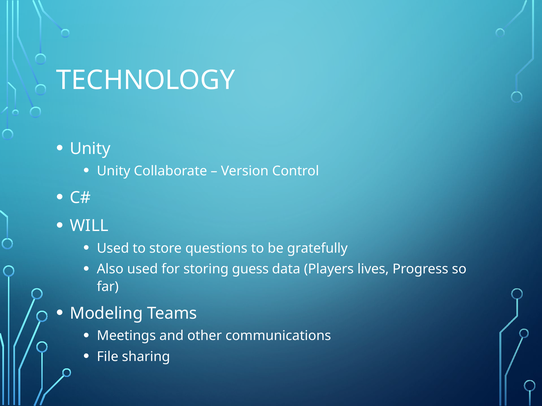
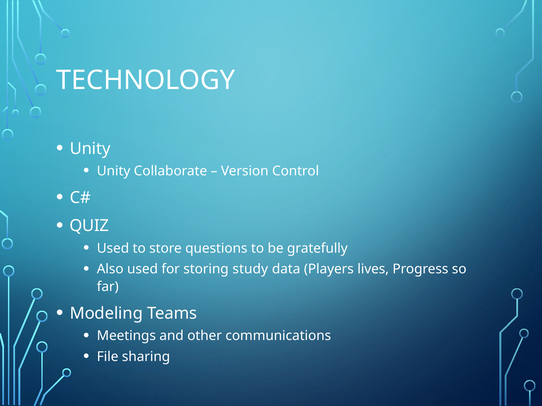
WILL: WILL -> QUIZ (89, 226)
guess: guess -> study (250, 269)
